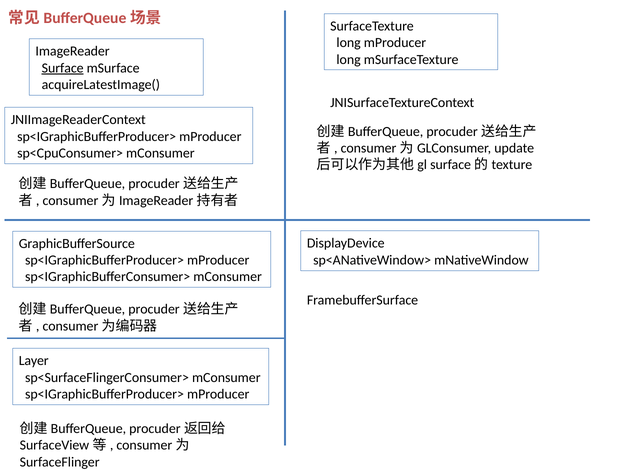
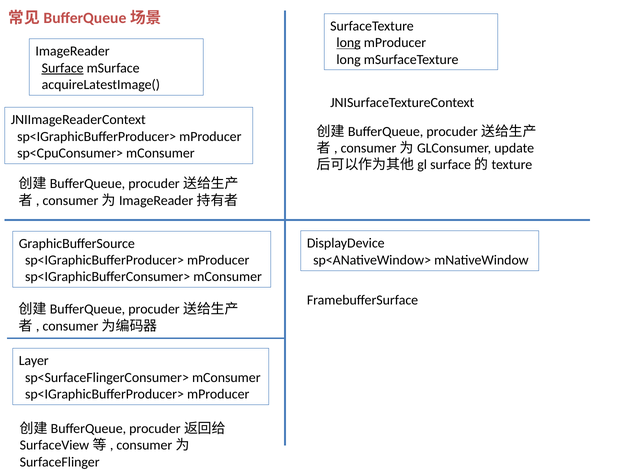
long underline: none -> present (349, 43)
